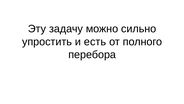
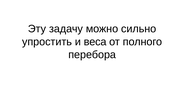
есть: есть -> веса (95, 42)
